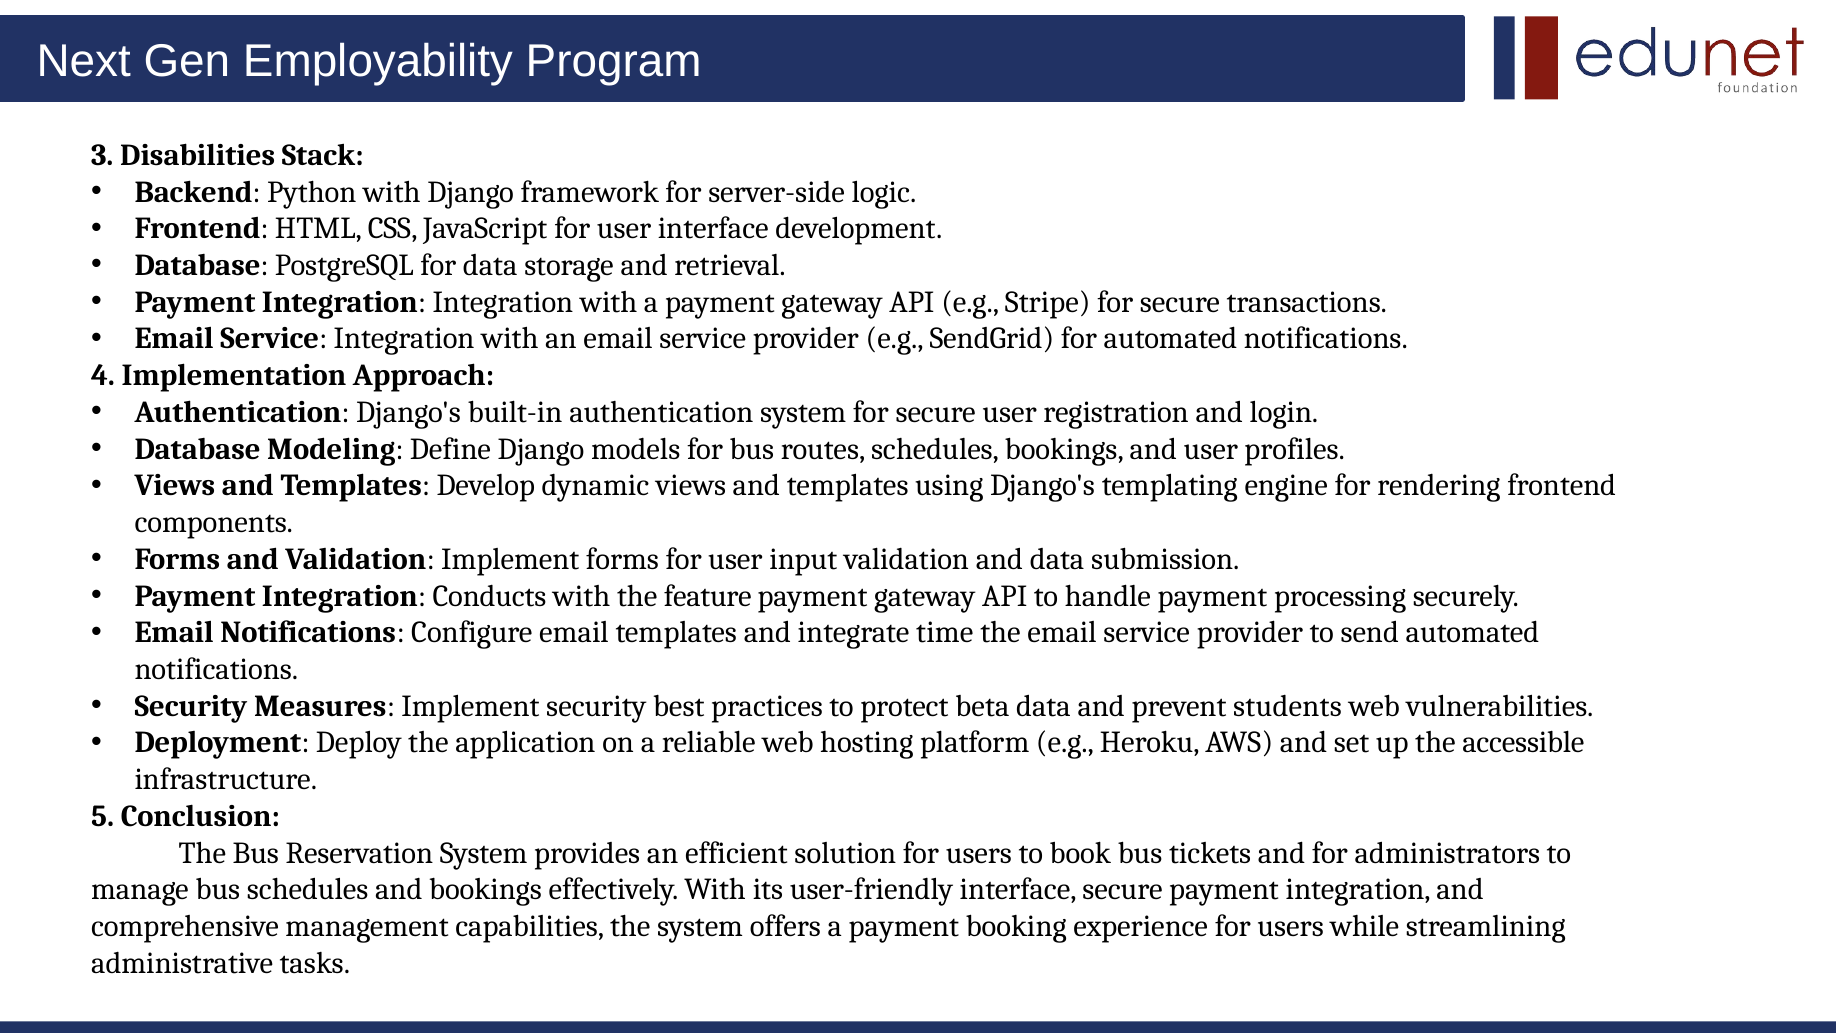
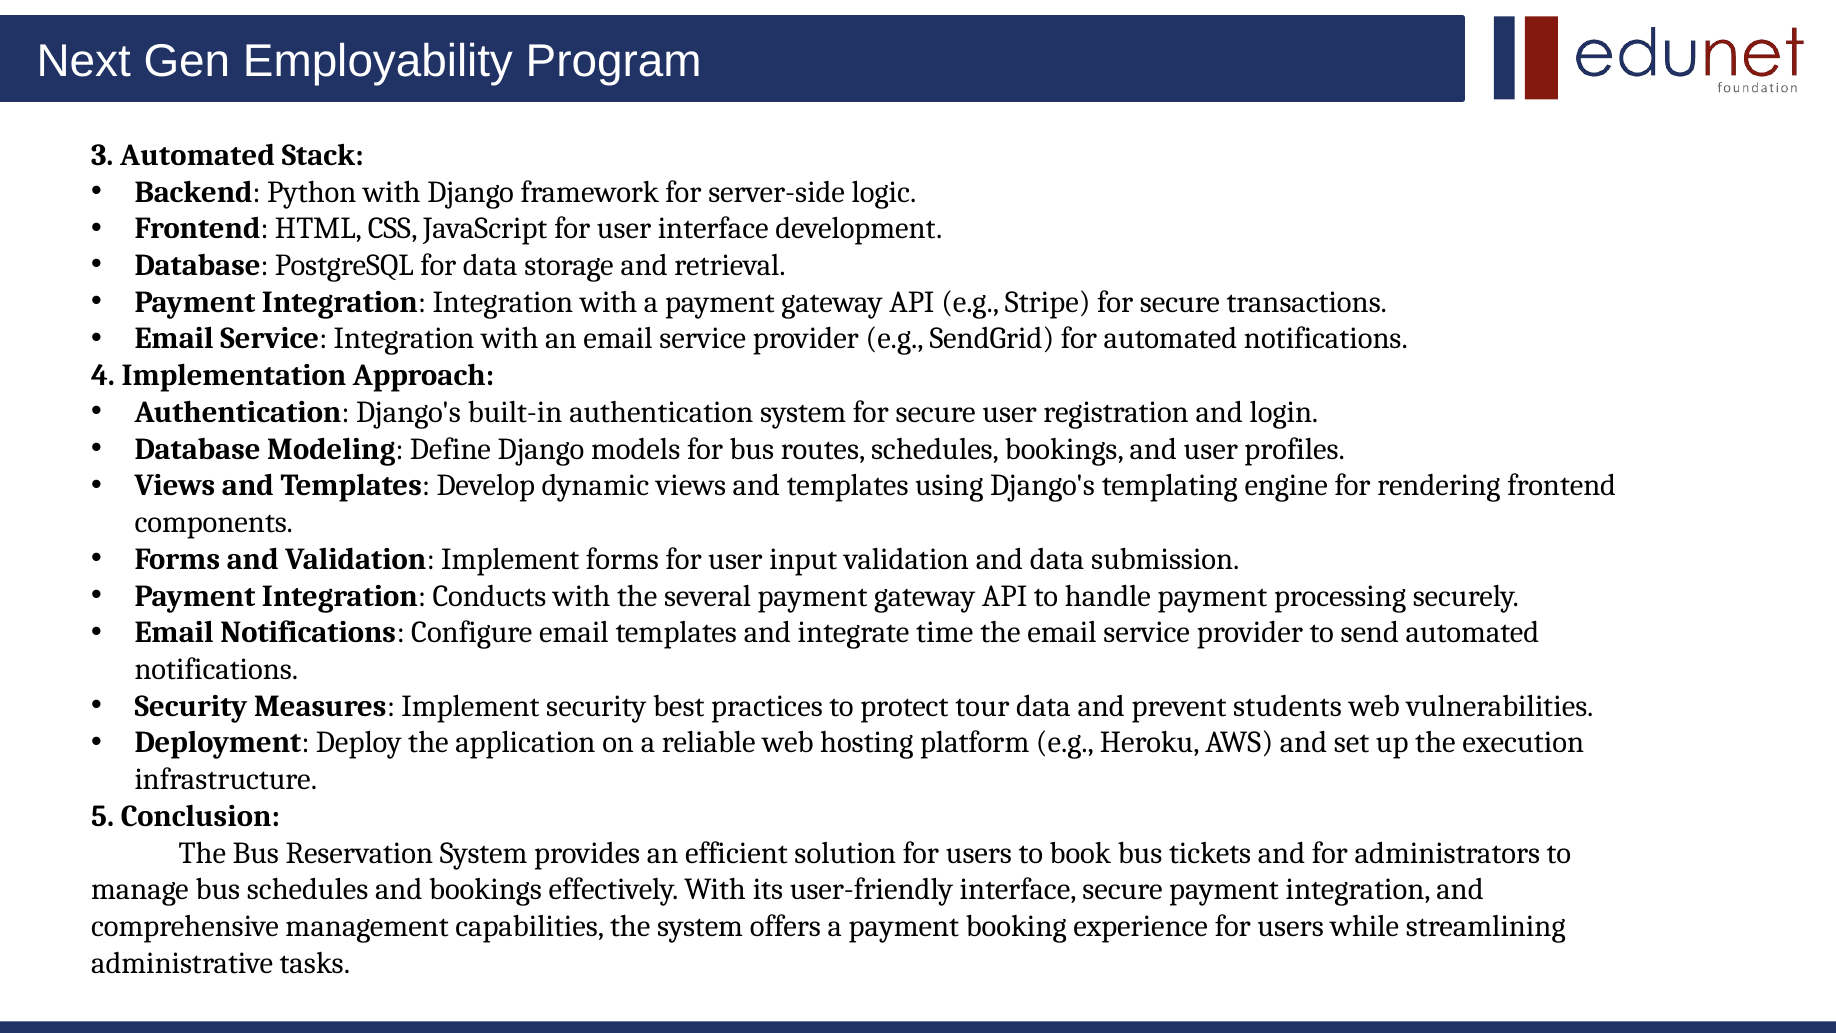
3 Disabilities: Disabilities -> Automated (198, 155)
feature: feature -> several (708, 596)
beta: beta -> tour (982, 706)
accessible: accessible -> execution (1523, 743)
